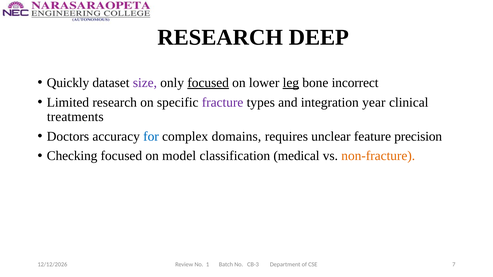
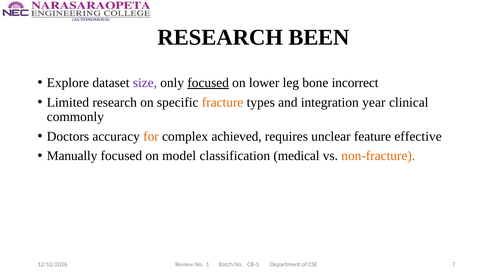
DEEP: DEEP -> BEEN (319, 37)
Quickly: Quickly -> Explore (68, 83)
leg underline: present -> none (291, 83)
fracture colour: purple -> orange (223, 102)
treatments: treatments -> commonly (75, 117)
for colour: blue -> orange (151, 136)
domains: domains -> achieved (237, 136)
precision: precision -> effective (418, 136)
Checking: Checking -> Manually (72, 156)
